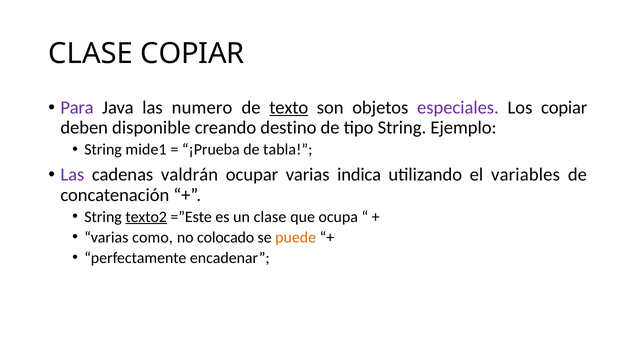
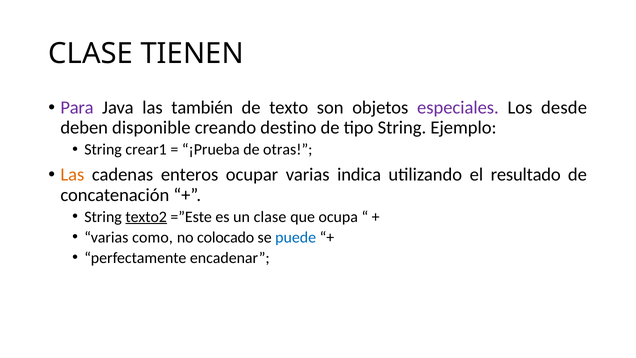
CLASE COPIAR: COPIAR -> TIENEN (192, 53)
numero: numero -> también (202, 108)
texto underline: present -> none (289, 108)
Los copiar: copiar -> desde (564, 108)
mide1: mide1 -> crear1 (146, 149)
tabla: tabla -> otras (288, 149)
Las colour: purple -> orange (72, 175)
valdrán: valdrán -> enteros (190, 175)
variables: variables -> resultado (526, 175)
puede colour: orange -> blue (296, 237)
